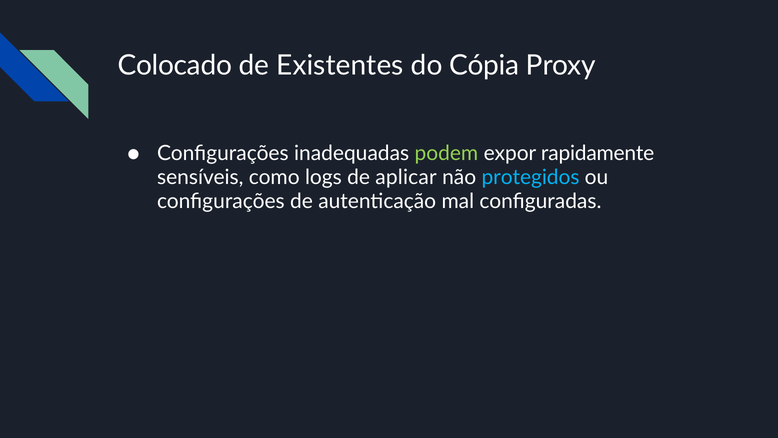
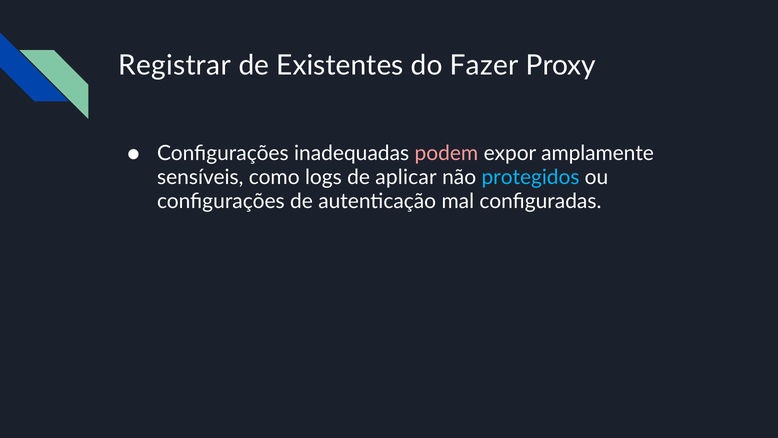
Colocado: Colocado -> Registrar (175, 65)
Cópia: Cópia -> Fazer (484, 65)
podem colour: light green -> pink (446, 153)
rapidamente: rapidamente -> amplamente (598, 153)
